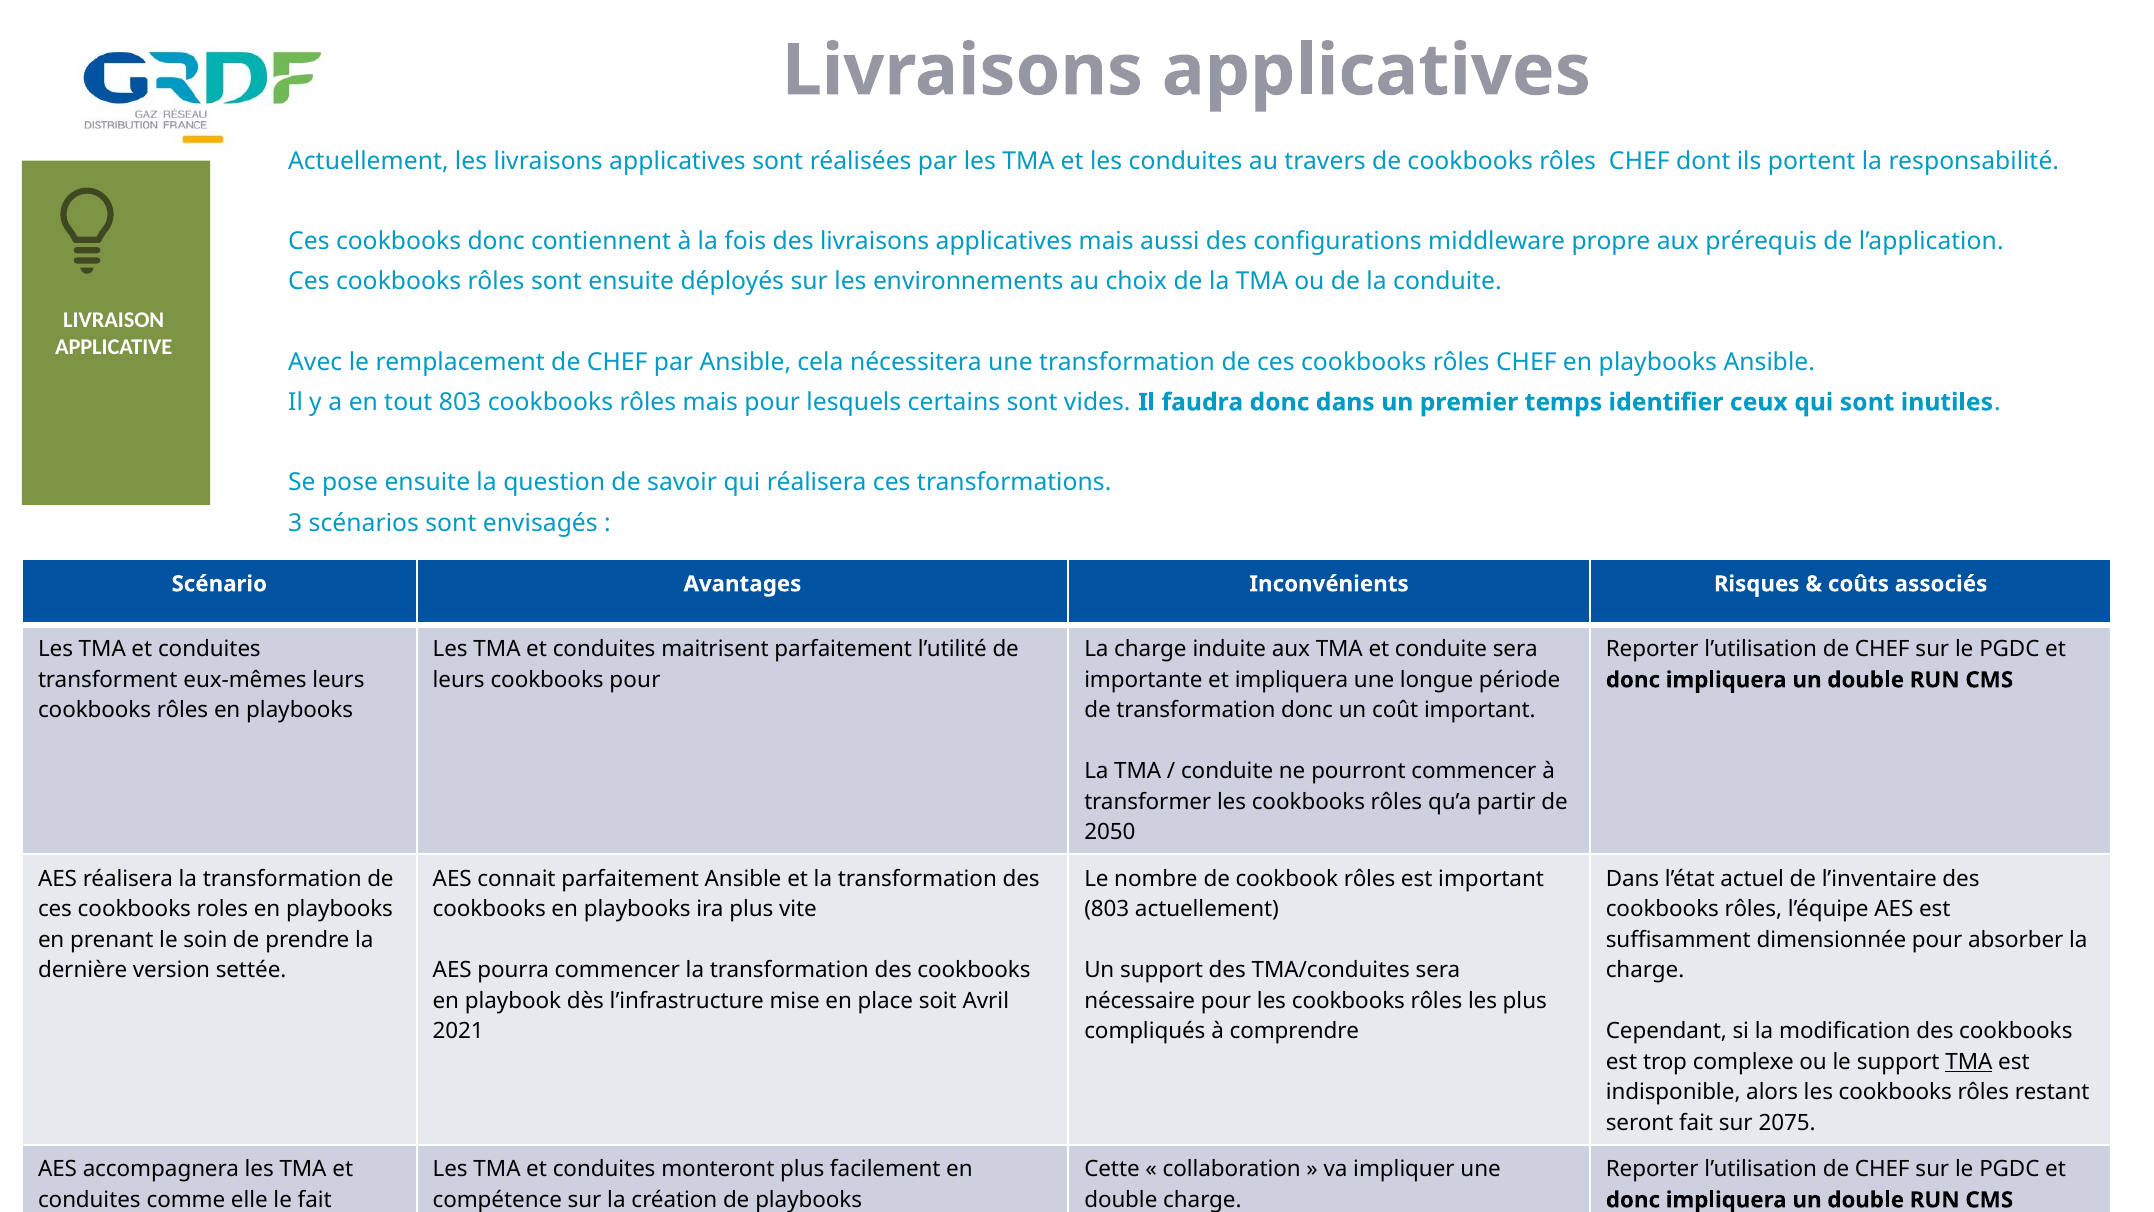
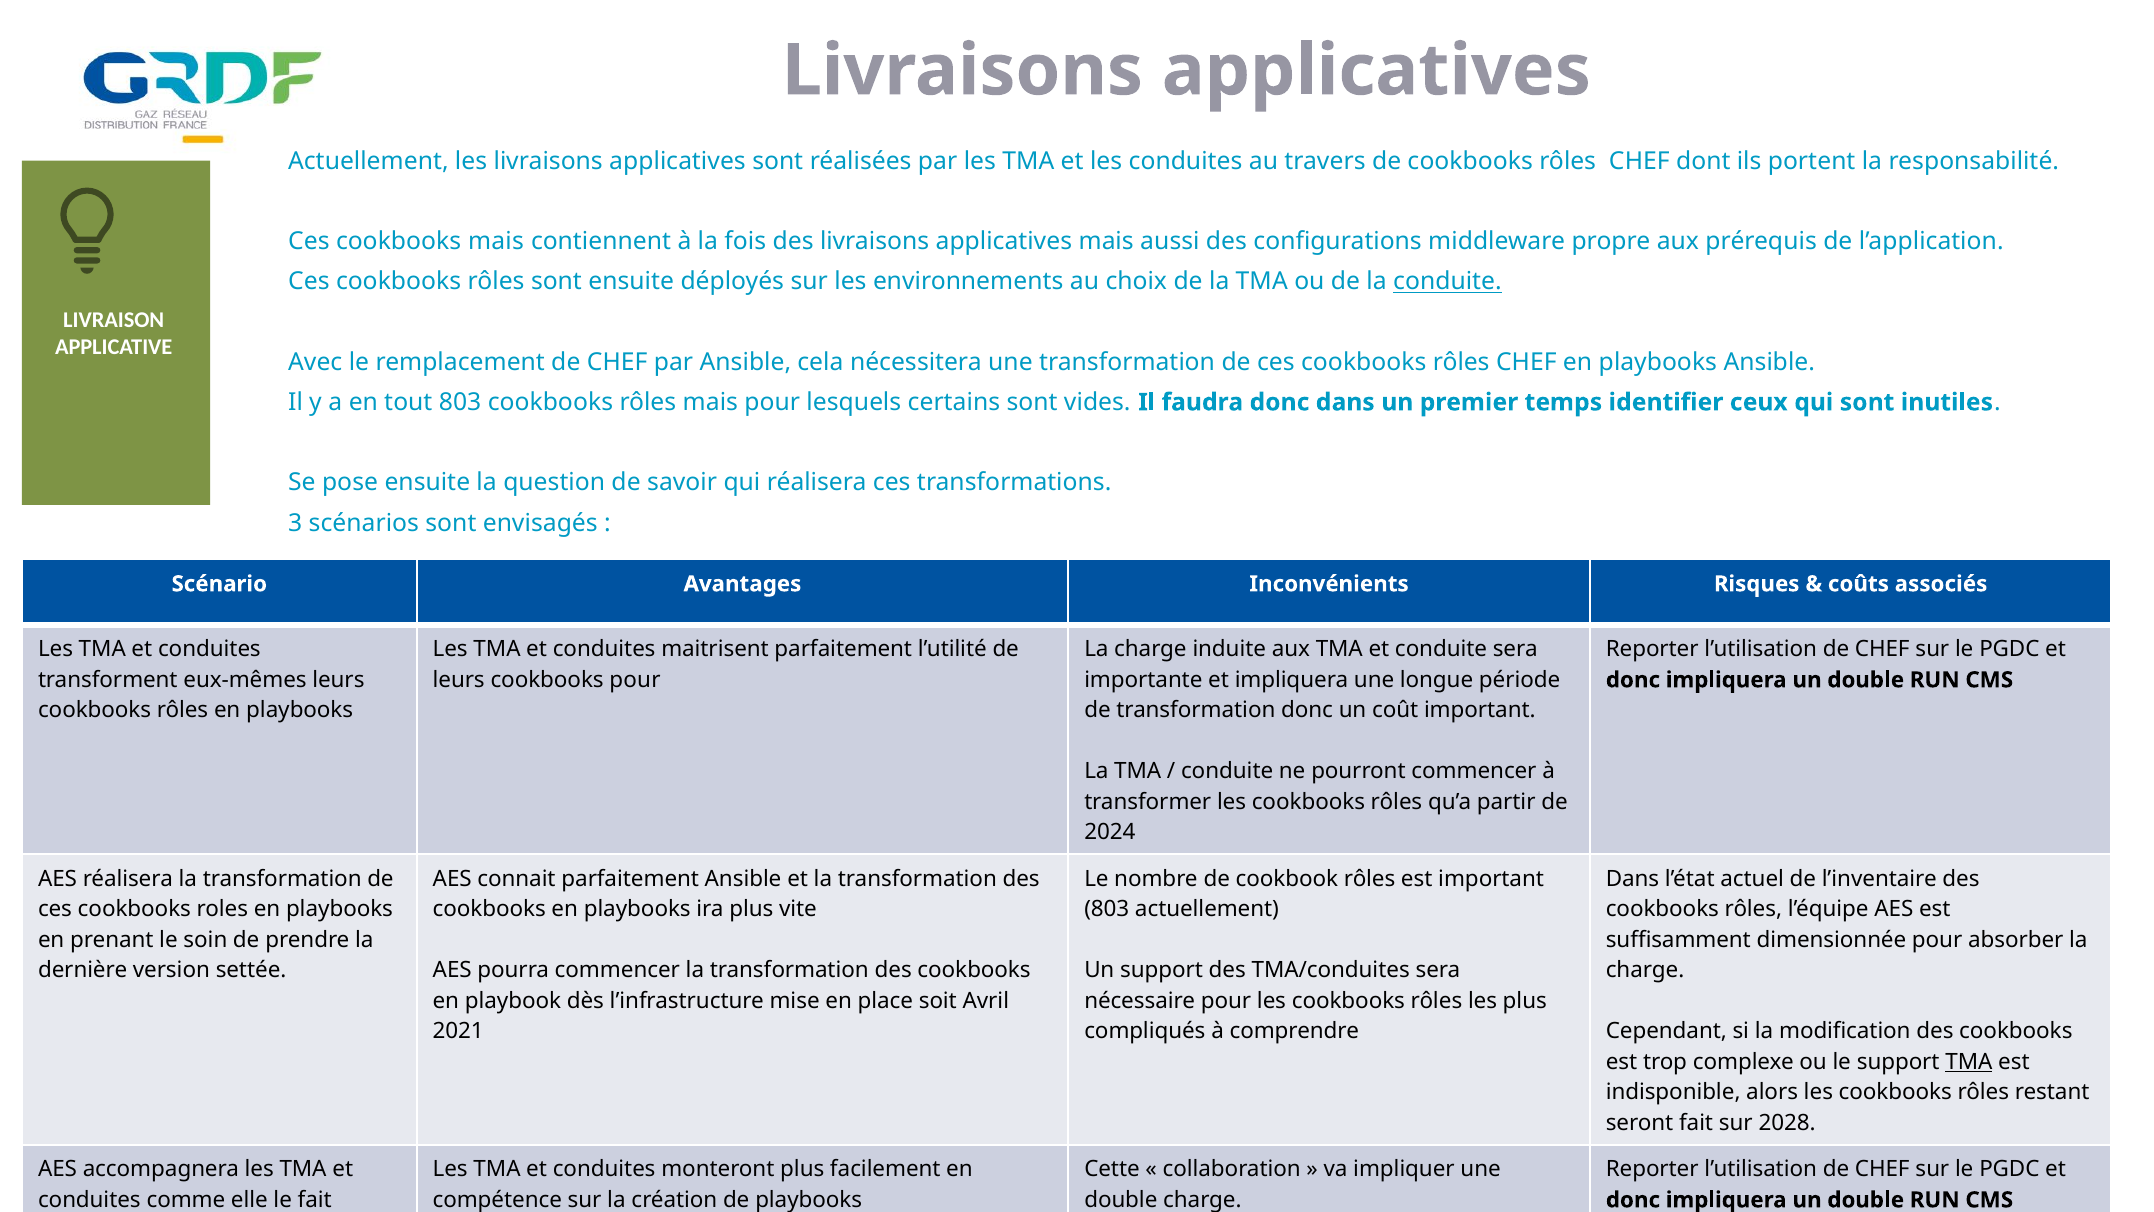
cookbooks donc: donc -> mais (496, 241)
conduite underline: none -> present (1447, 282)
2050: 2050 -> 2024 (1110, 832)
2075: 2075 -> 2028 (1787, 1122)
